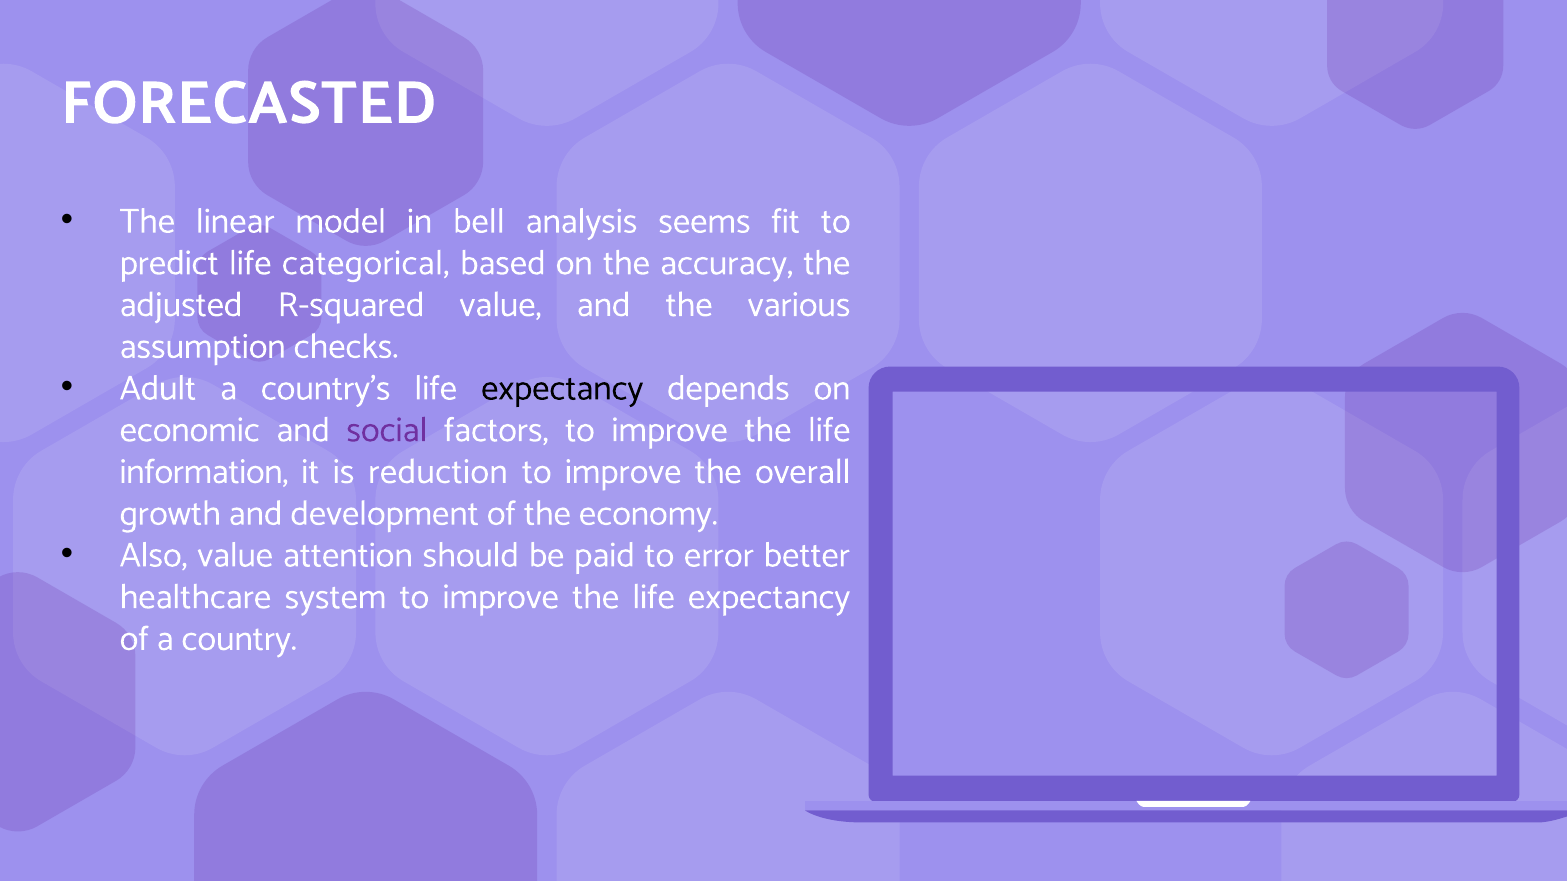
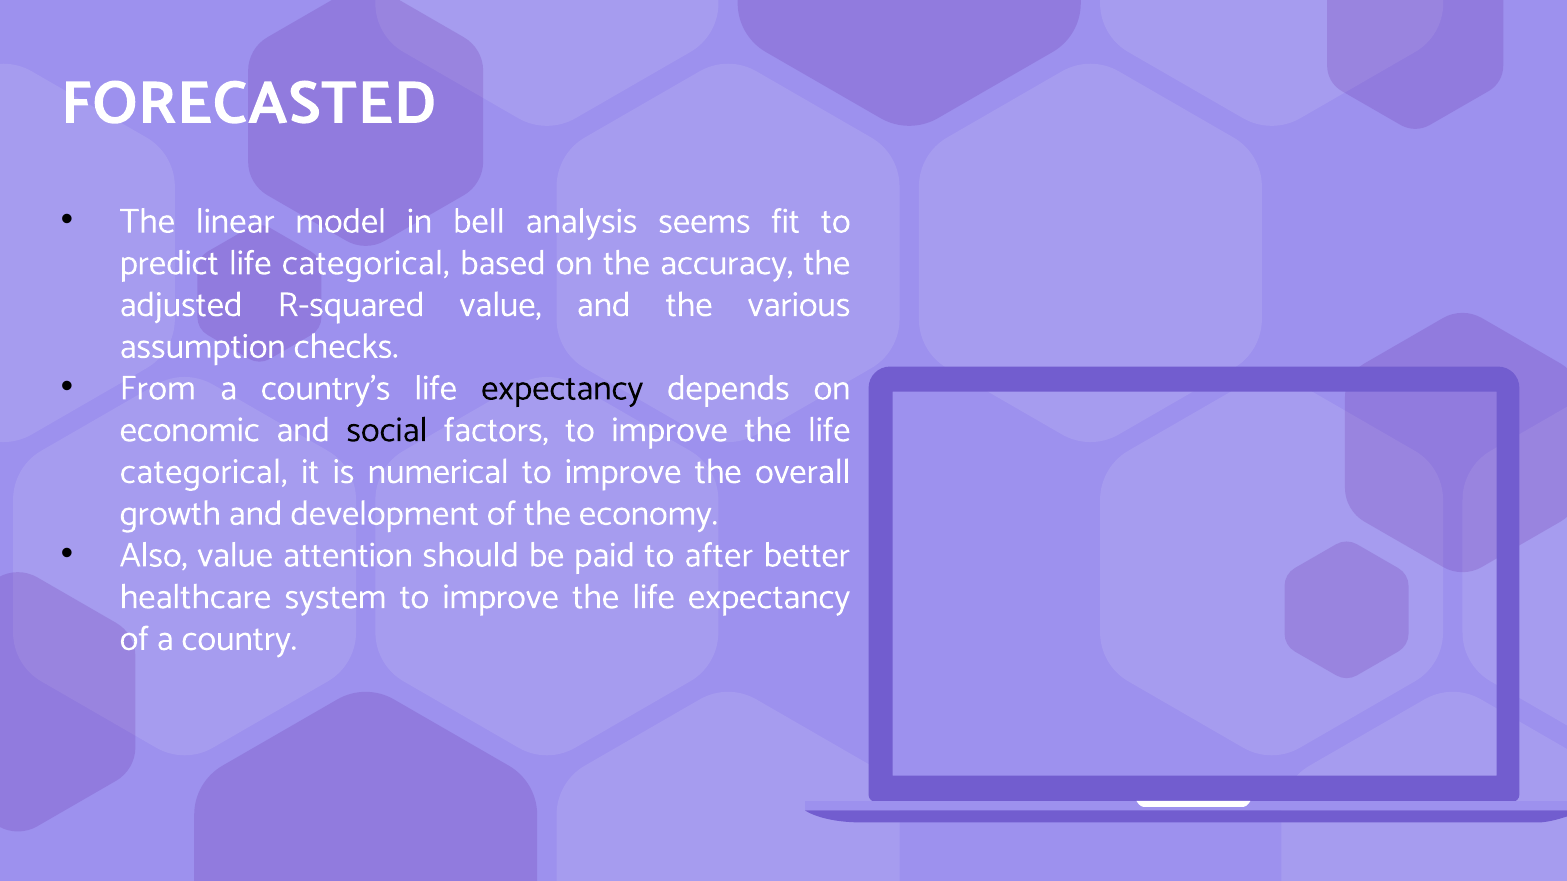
Adult: Adult -> From (158, 388)
social colour: purple -> black (387, 430)
information: information -> categorical (204, 472)
reduction: reduction -> numerical (438, 472)
error: error -> after (719, 555)
